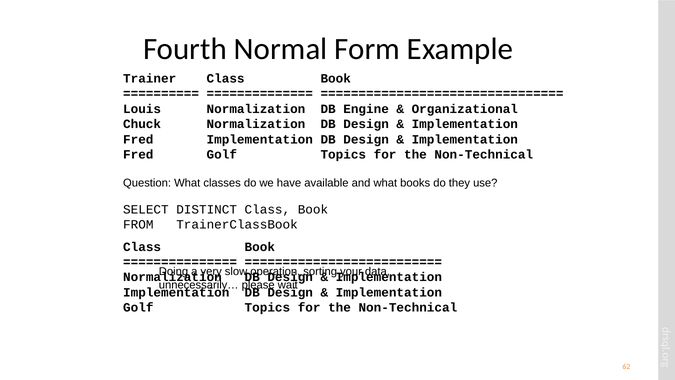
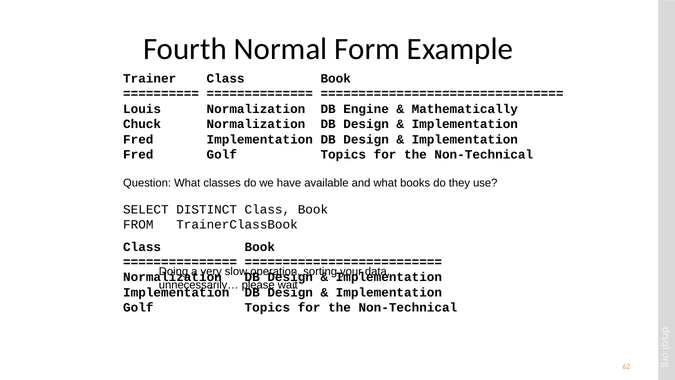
Organizational: Organizational -> Mathematically (465, 109)
